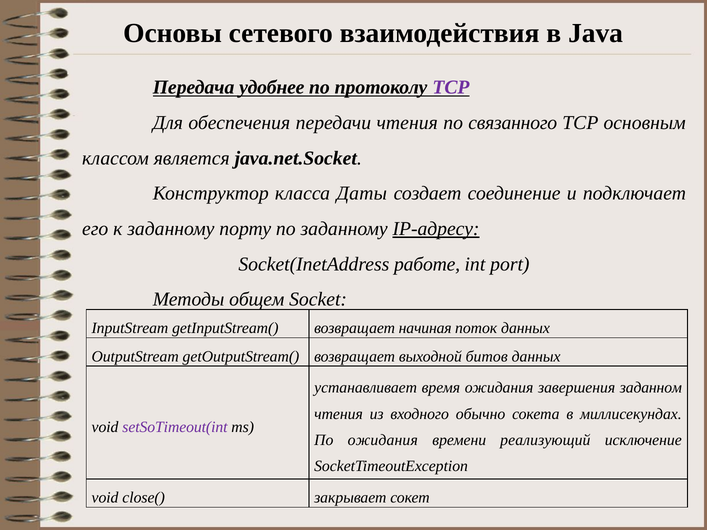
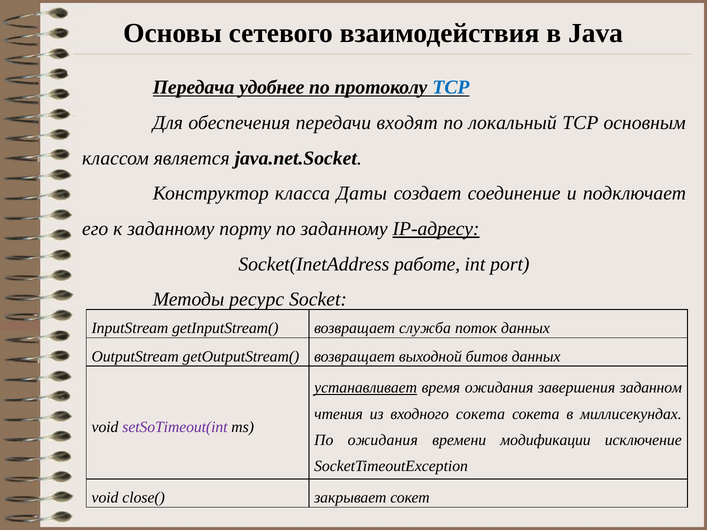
TCP colour: purple -> blue (451, 88)
передачи чтения: чтения -> входят (407, 123)
связанного: связанного -> локальный (513, 123)
общем: общем -> ресурс (257, 300)
начиная: начиная -> служба (425, 328)
устанавливает underline: none -> present (366, 388)
входного обычно: обычно -> сокета (480, 414)
реализующий: реализующий -> модификации (545, 440)
